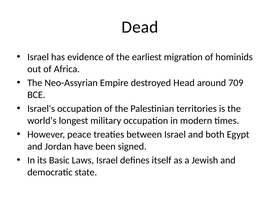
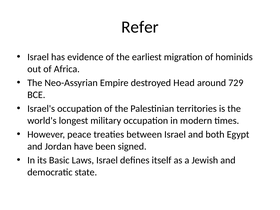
Dead: Dead -> Refer (140, 27)
709: 709 -> 729 (236, 83)
